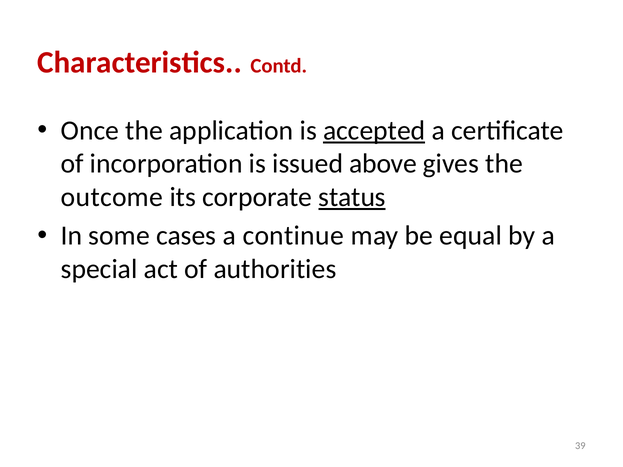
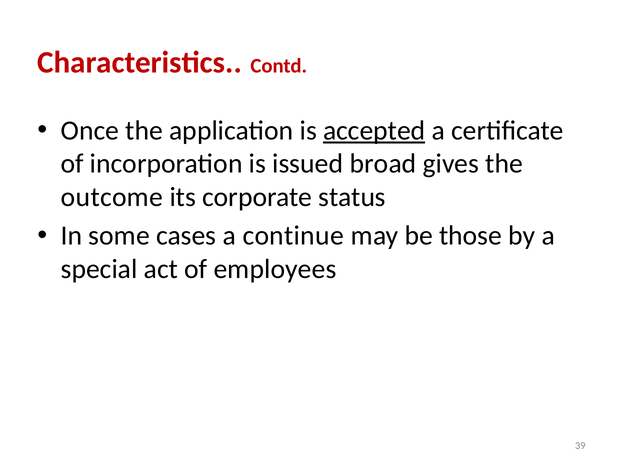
above: above -> broad (383, 164)
status underline: present -> none (352, 197)
equal: equal -> those (471, 236)
authorities: authorities -> employees (275, 269)
